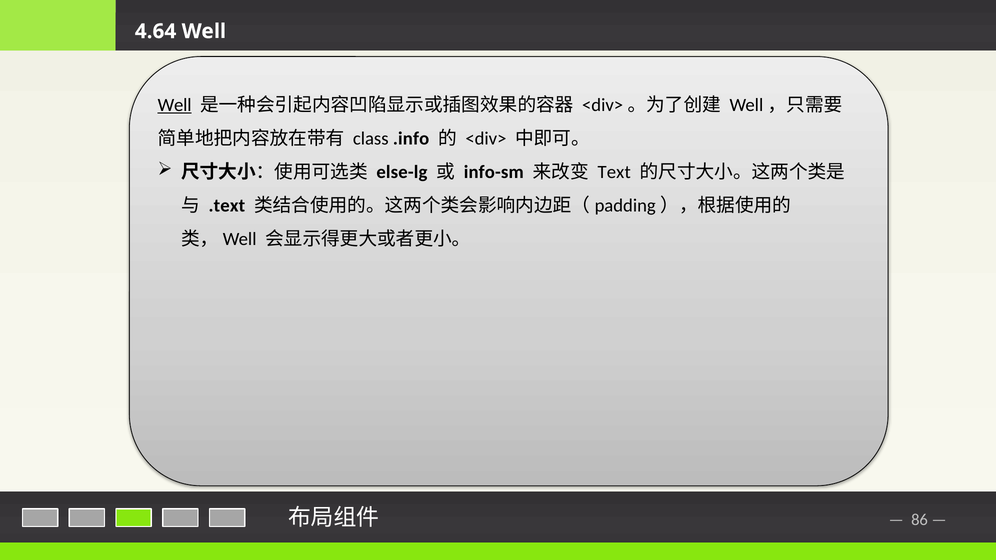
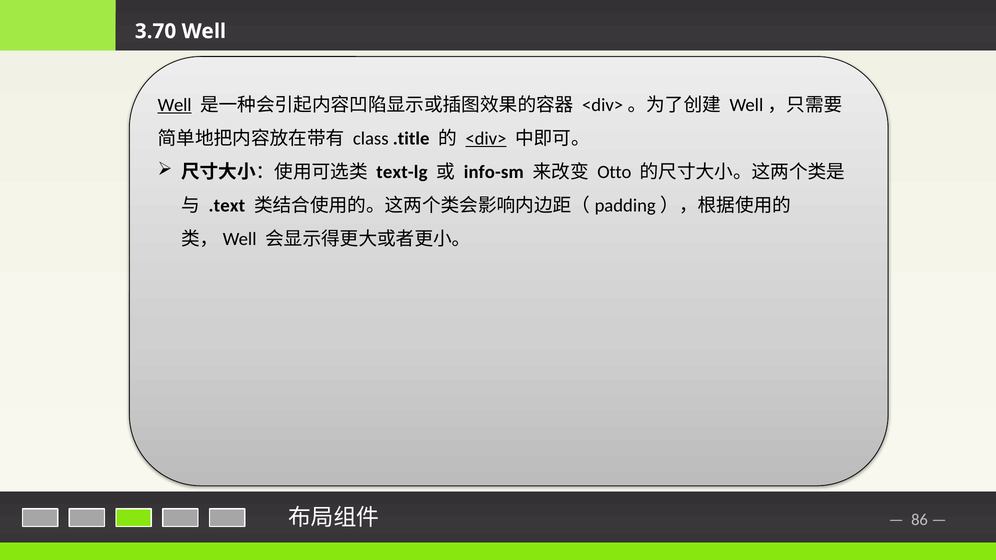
4.64: 4.64 -> 3.70 (156, 31)
.info: .info -> .title (411, 138)
<div> underline: none -> present (486, 138)
else-lg: else-lg -> text-lg (402, 172)
Text: Text -> Otto (614, 172)
